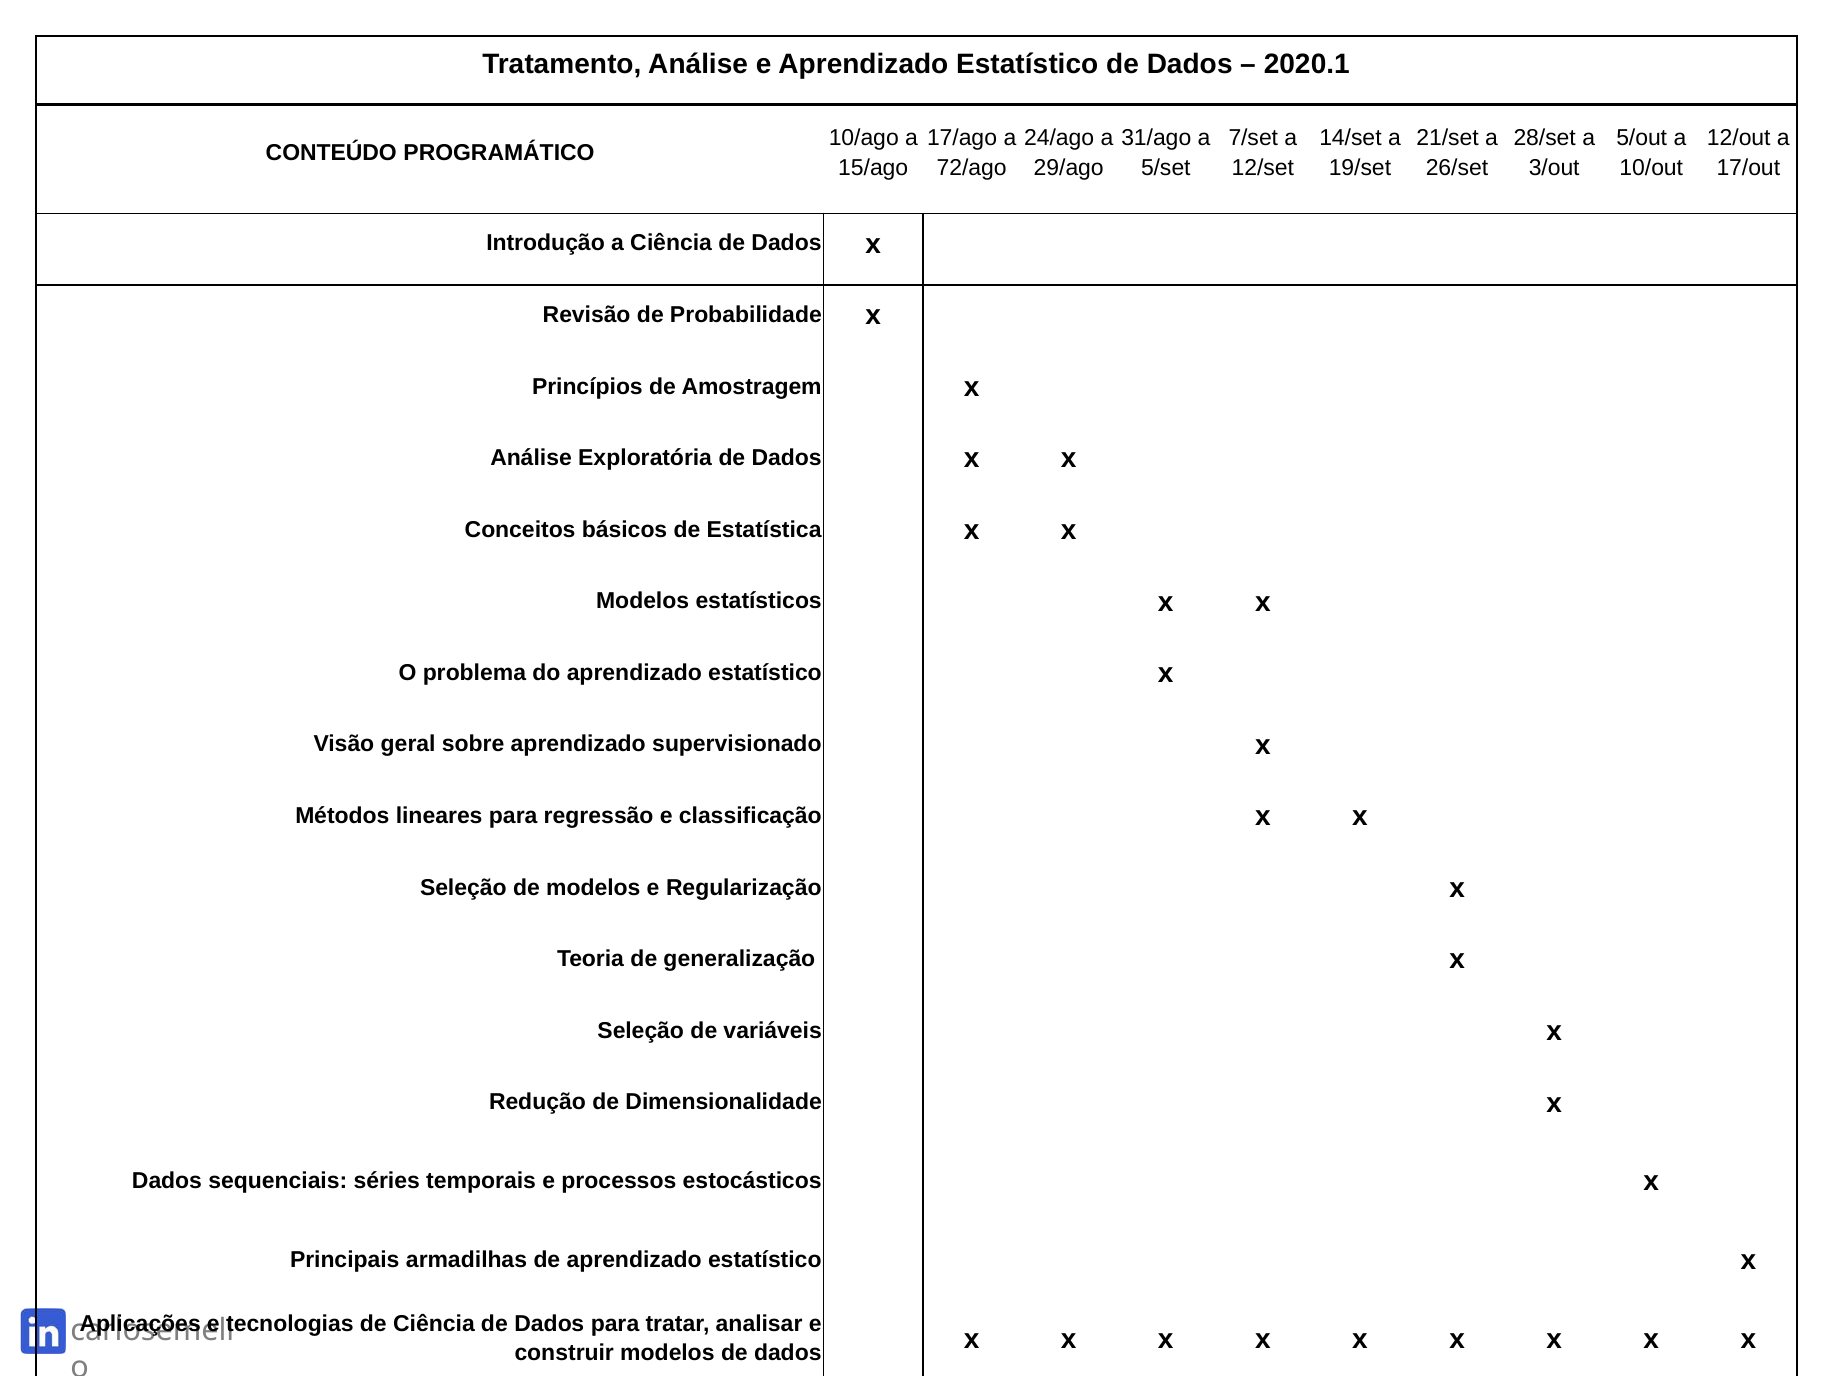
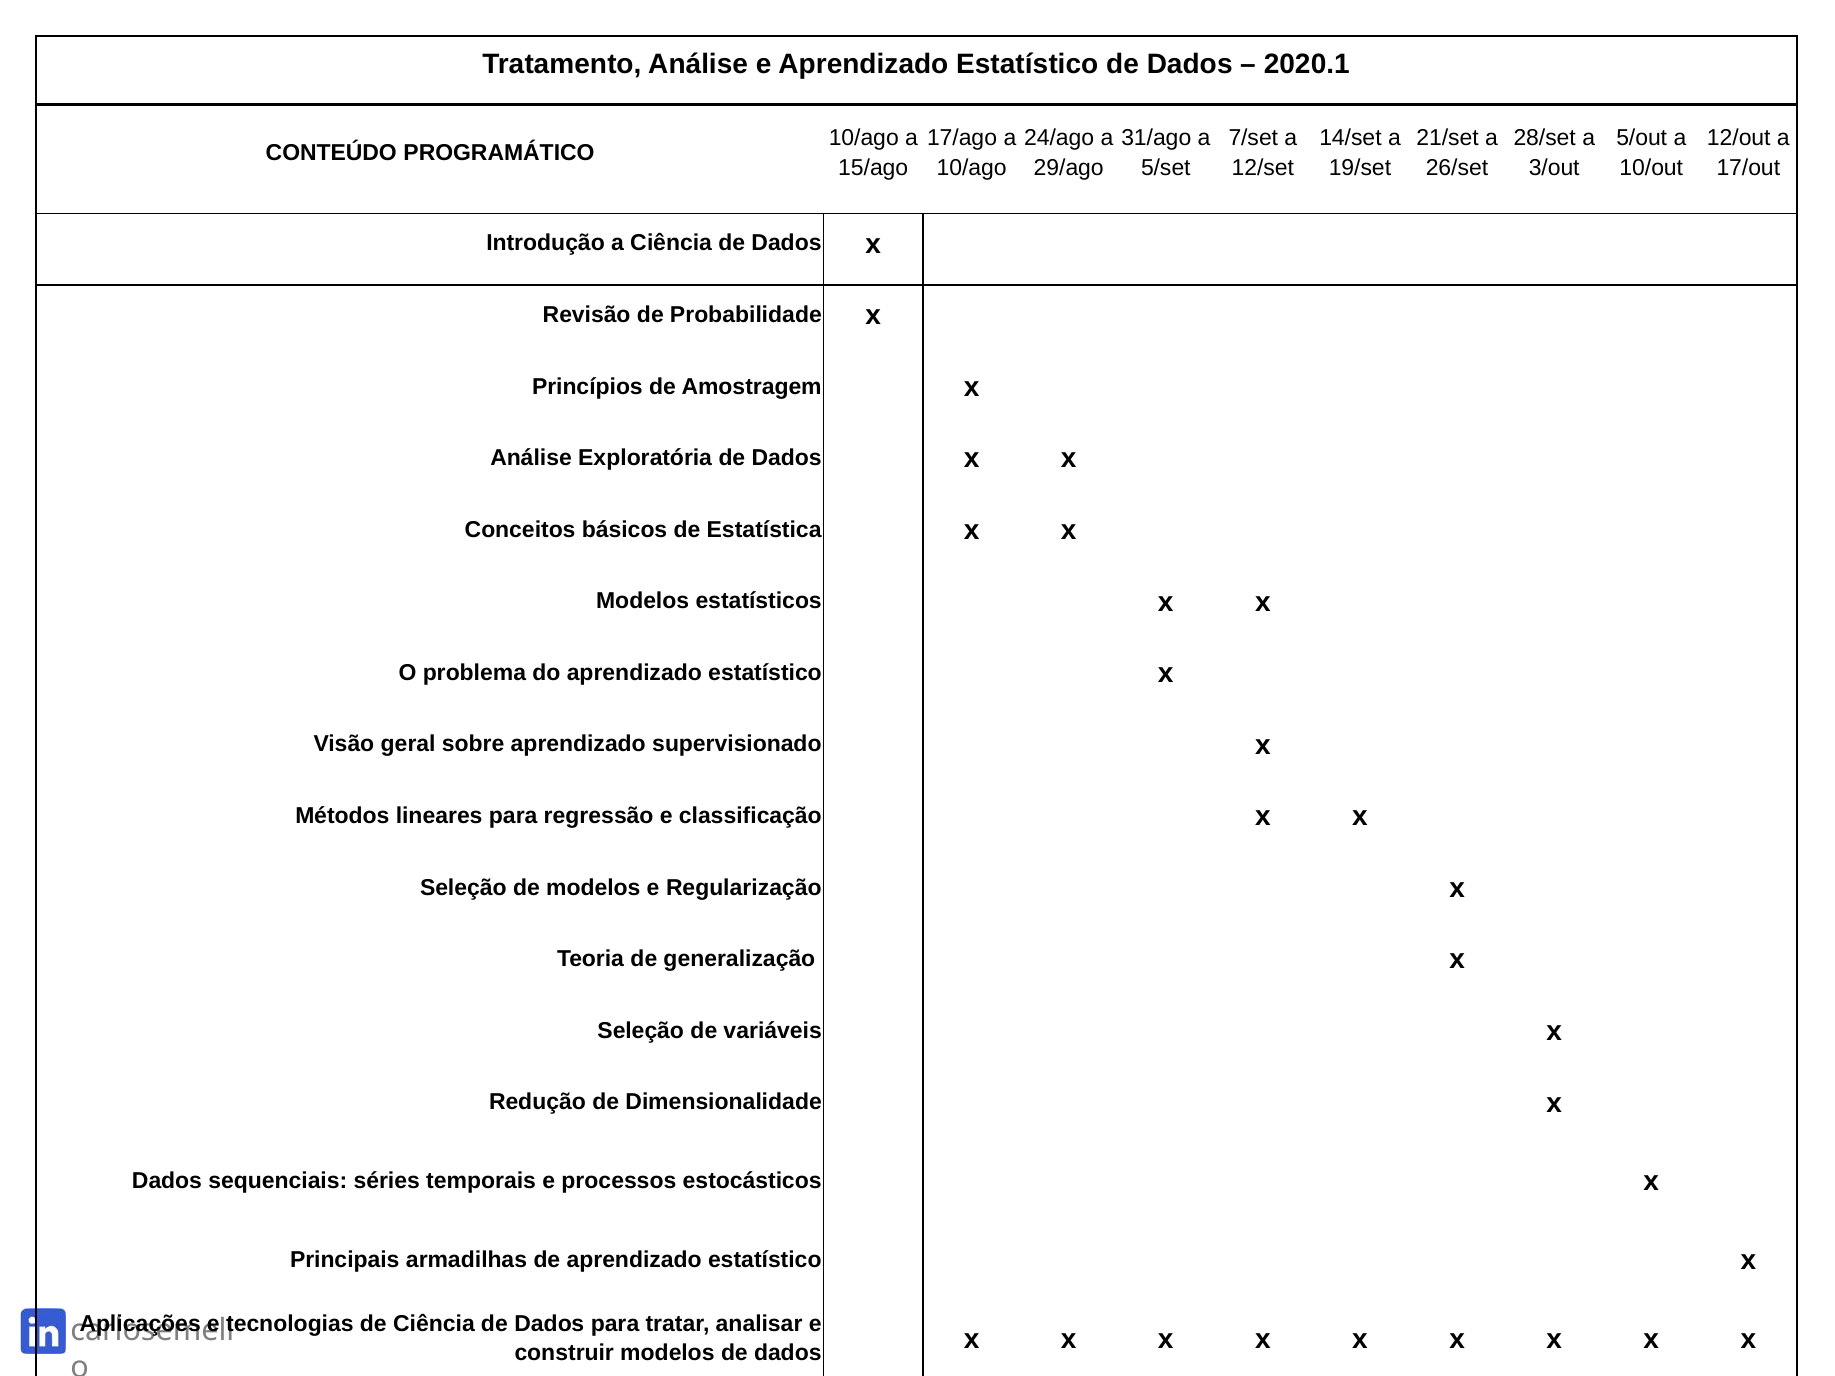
72/ago: 72/ago -> 10/ago (972, 168)
